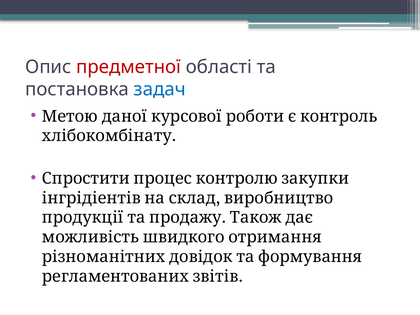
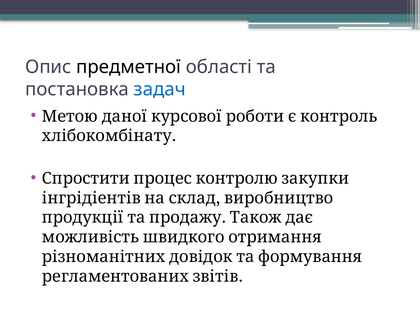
предметної colour: red -> black (129, 67)
